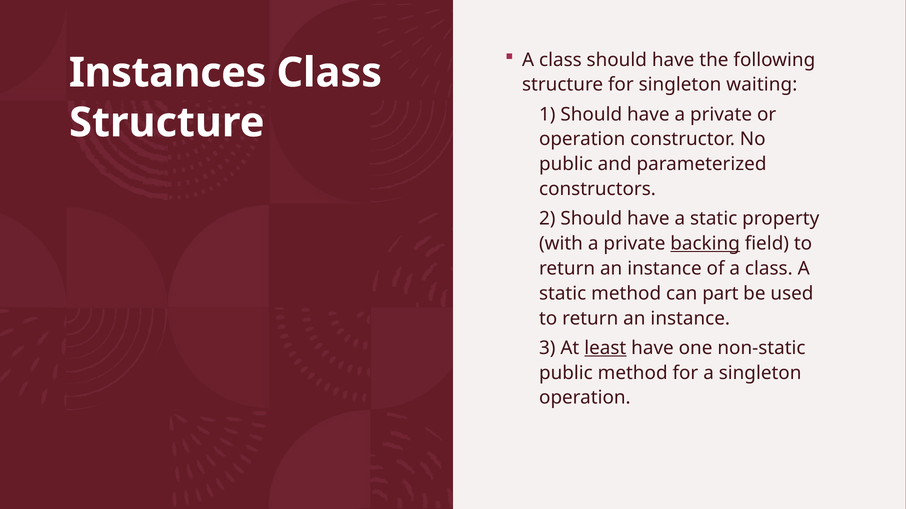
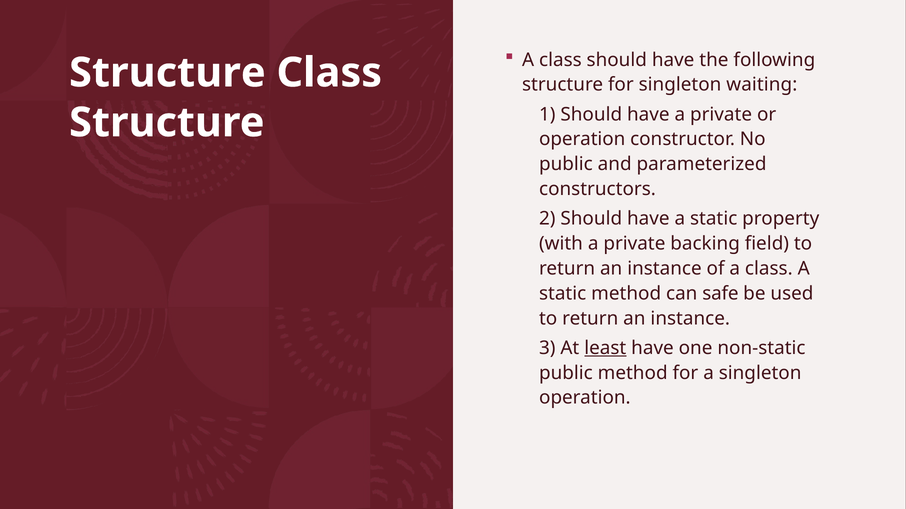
Instances: Instances -> Structure (167, 73)
backing underline: present -> none (705, 244)
part: part -> safe (720, 294)
